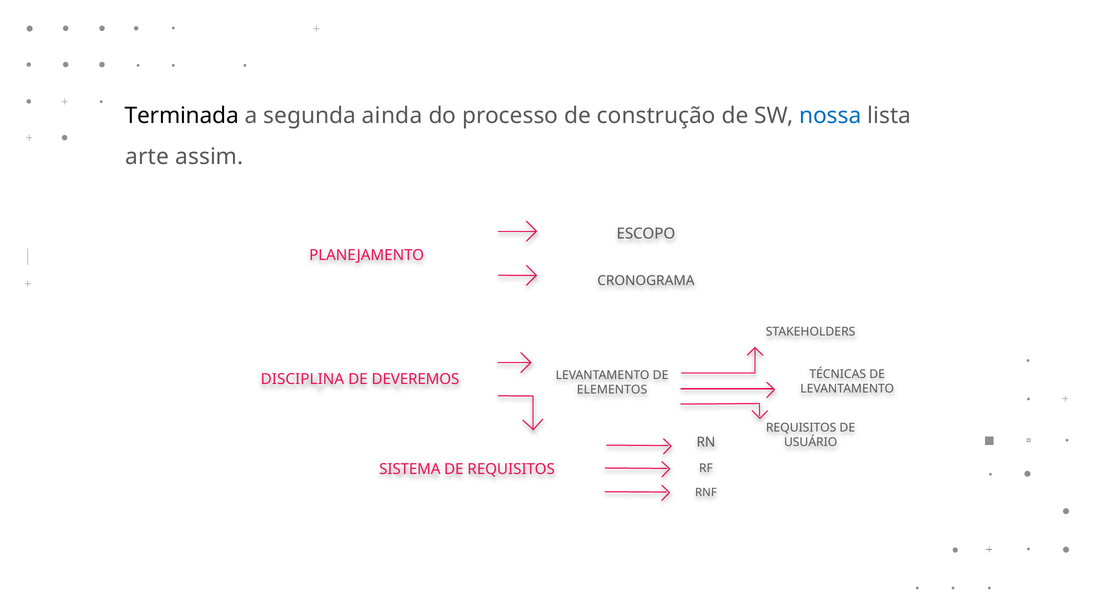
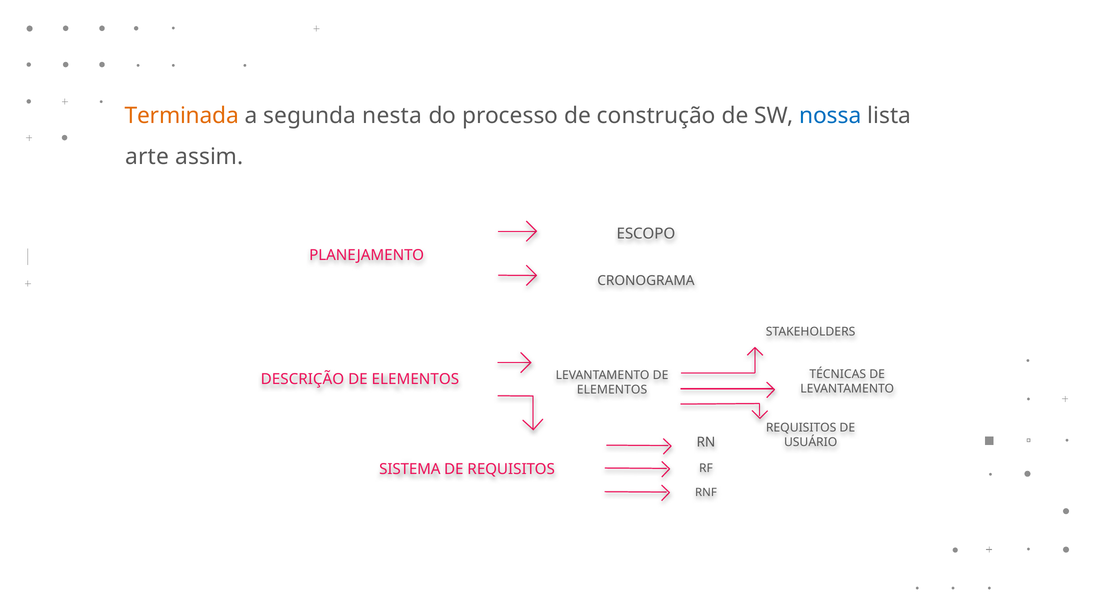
Terminada colour: black -> orange (182, 116)
ainda: ainda -> nesta (392, 116)
DISCIPLINA: DISCIPLINA -> DESCRIÇÃO (302, 380)
DEVEREMOS: DEVEREMOS -> ELEMENTOS (415, 380)
